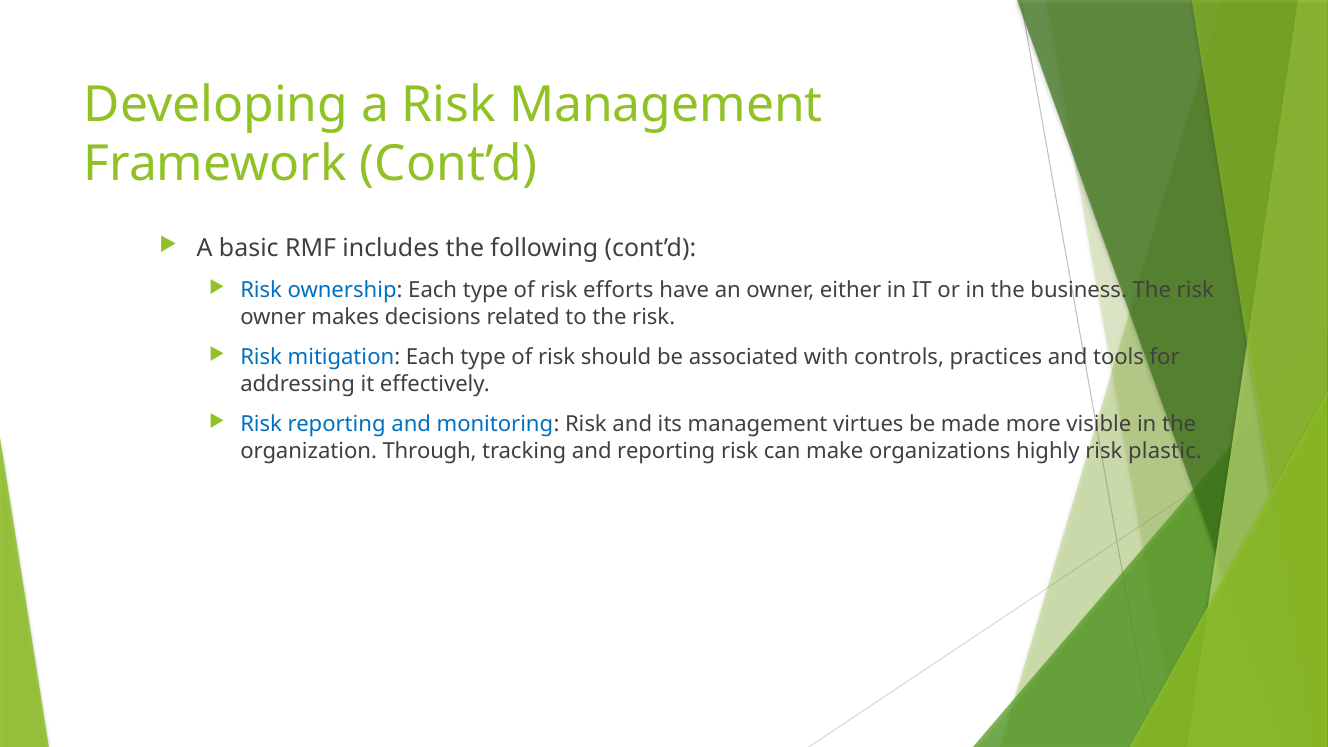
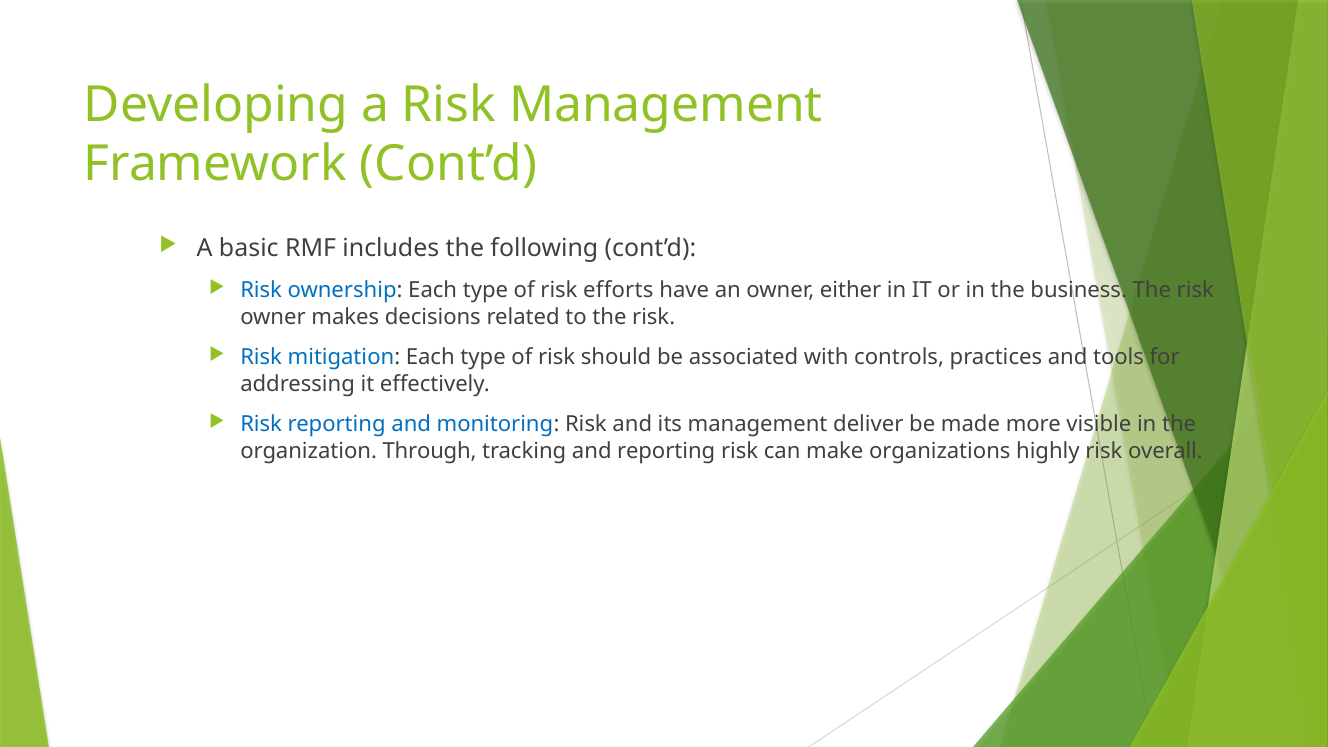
virtues: virtues -> deliver (868, 424)
plastic: plastic -> overall (1165, 451)
